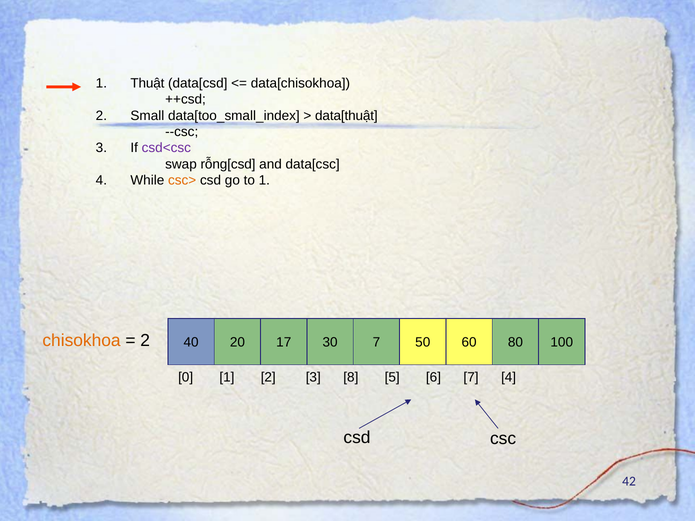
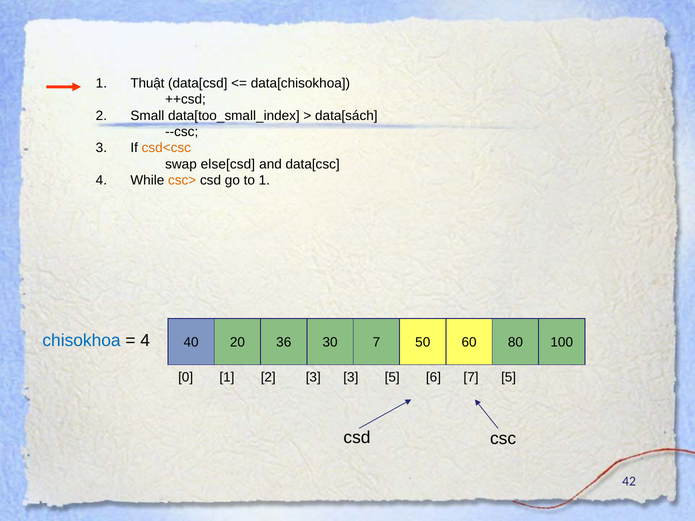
data[thuật: data[thuật -> data[sách (346, 116)
csd<csc colour: purple -> orange (166, 148)
rỗng[csd: rỗng[csd -> else[csd (228, 164)
chisokhoa colour: orange -> blue (82, 340)
2: 2 -> 4 (145, 340)
17: 17 -> 36 (284, 343)
3 8: 8 -> 3 (351, 377)
7 4: 4 -> 5 (509, 377)
